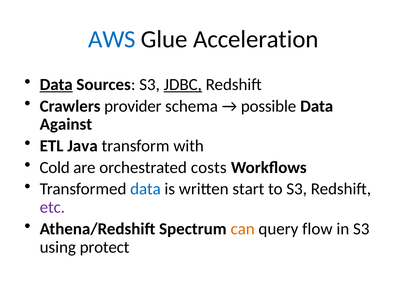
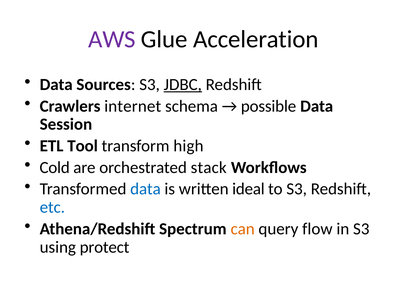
AWS colour: blue -> purple (112, 39)
Data underline: present -> none (56, 85)
provider: provider -> internet (133, 106)
Against: Against -> Session (66, 125)
Java: Java -> Tool (83, 146)
with: with -> high (188, 146)
costs: costs -> stack (209, 168)
start: start -> ideal (248, 189)
etc colour: purple -> blue (52, 208)
